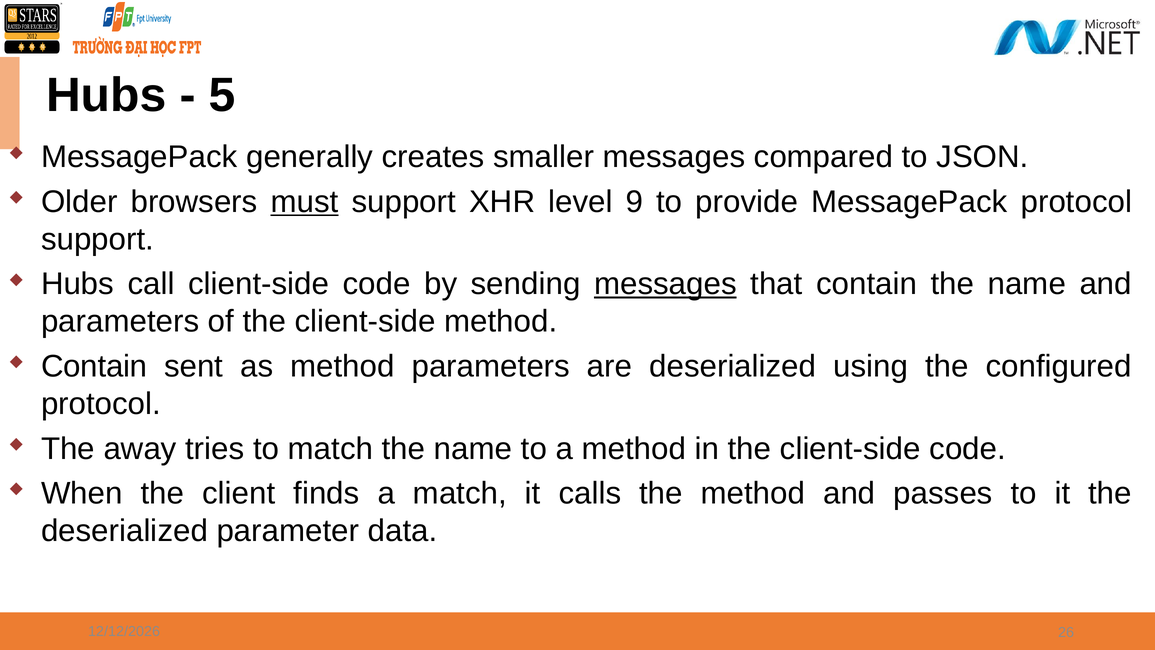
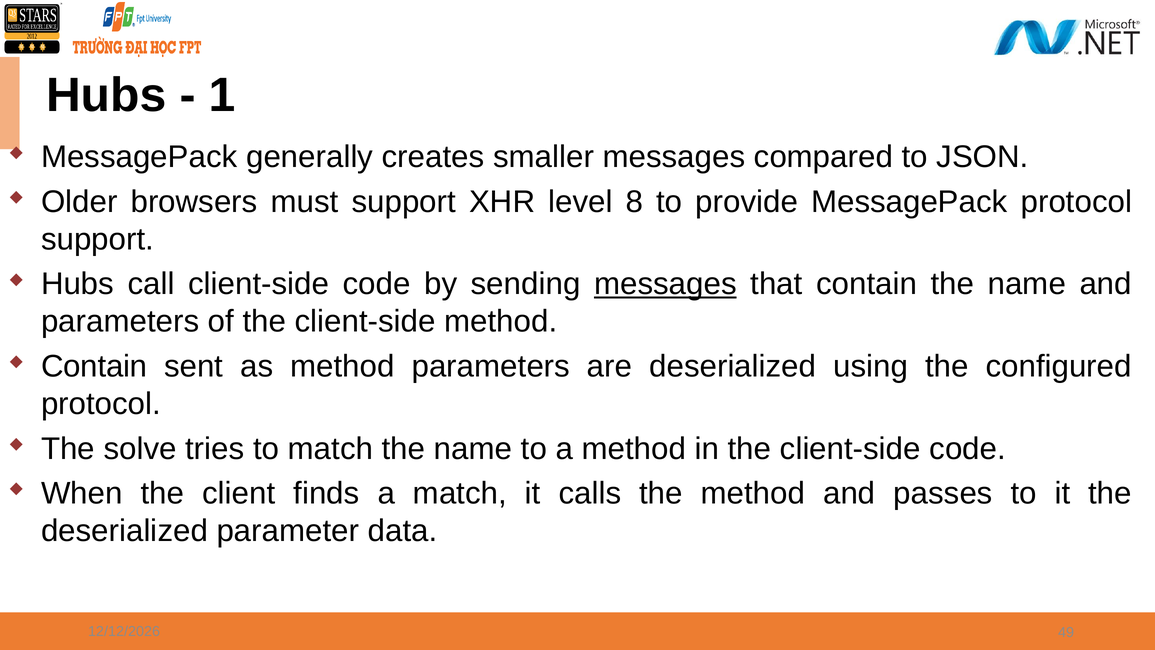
5: 5 -> 1 (222, 95)
must underline: present -> none (305, 202)
9: 9 -> 8 (634, 202)
away: away -> solve (140, 448)
26: 26 -> 49 (1066, 632)
